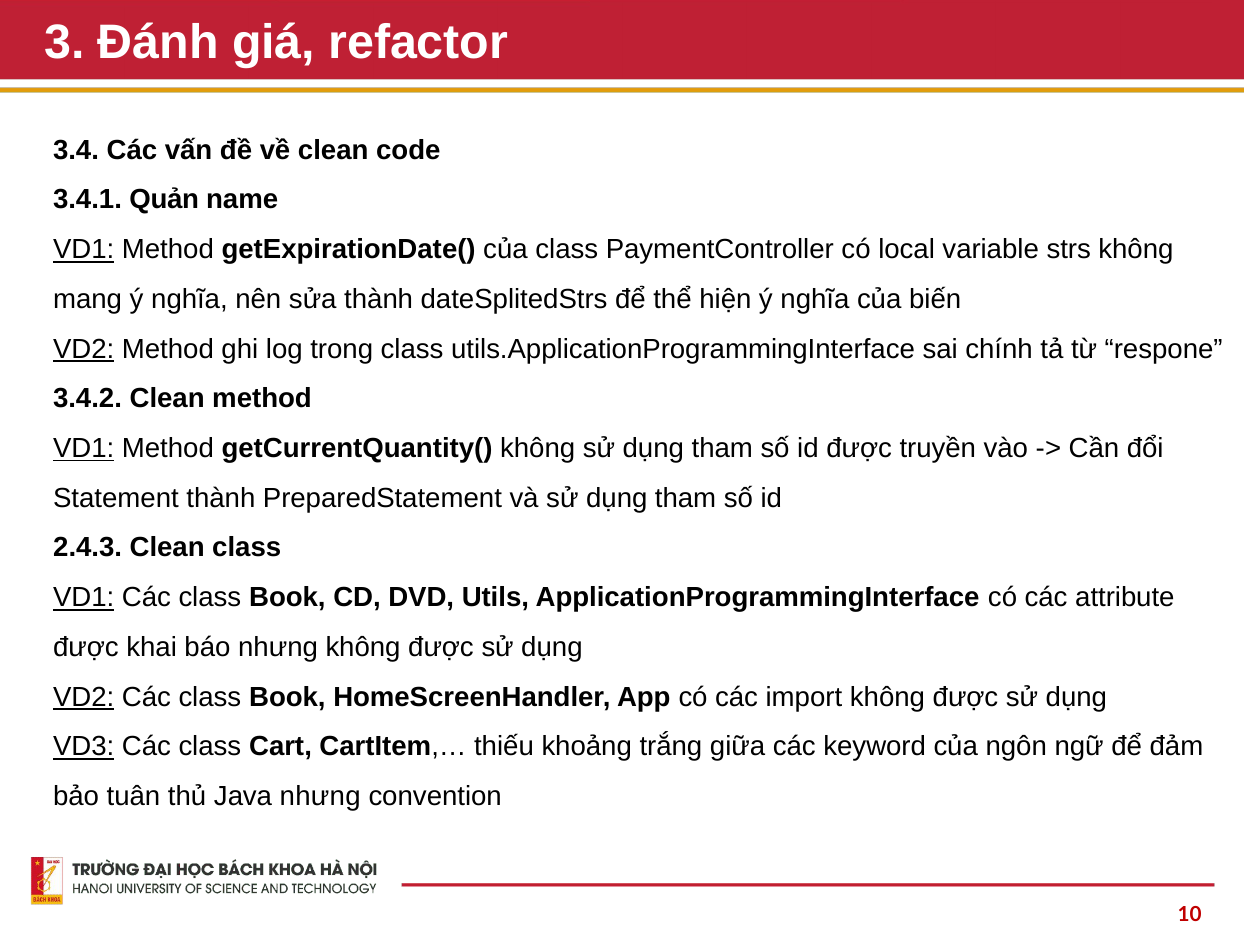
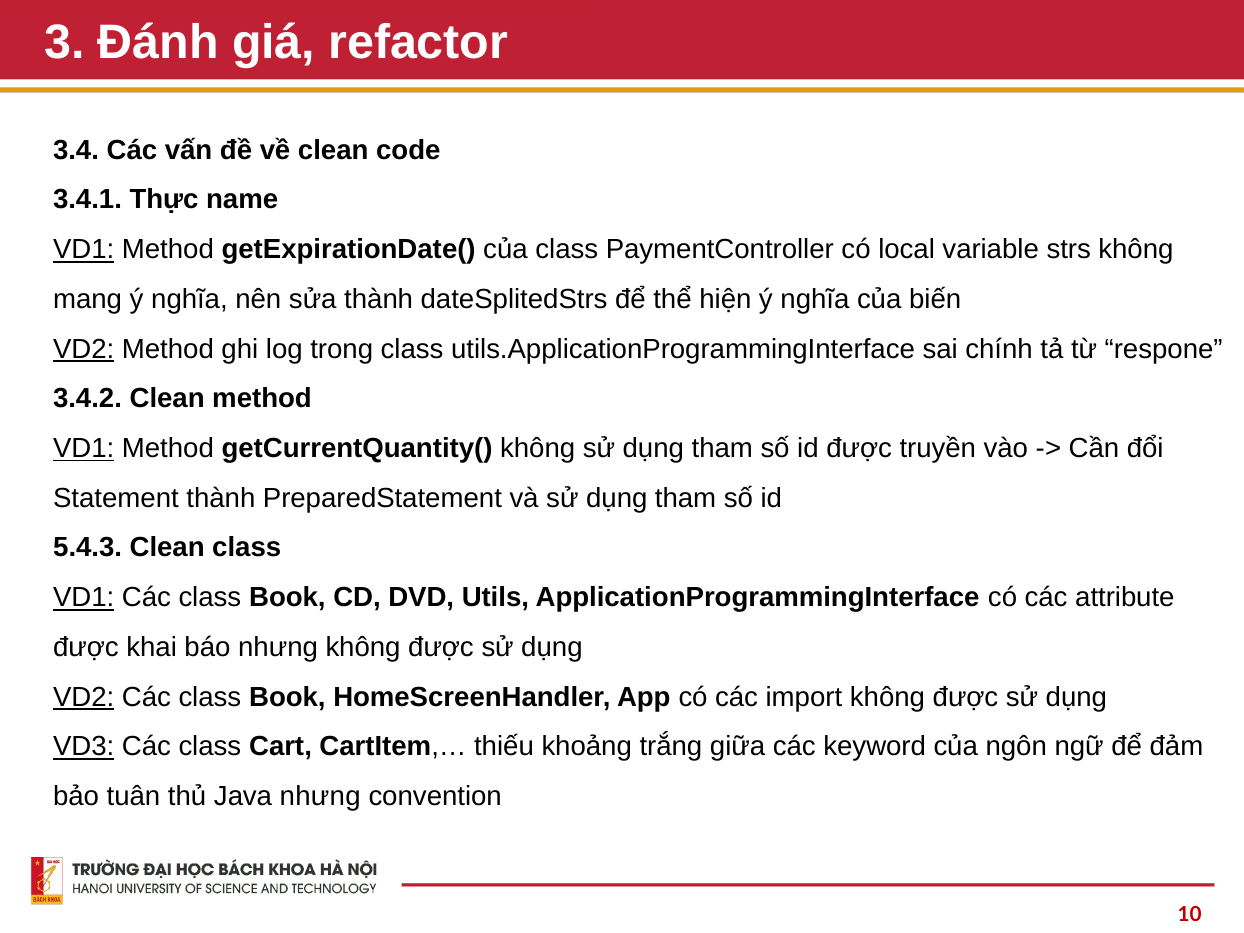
Quản: Quản -> Thực (164, 200)
2.4.3: 2.4.3 -> 5.4.3 (88, 548)
